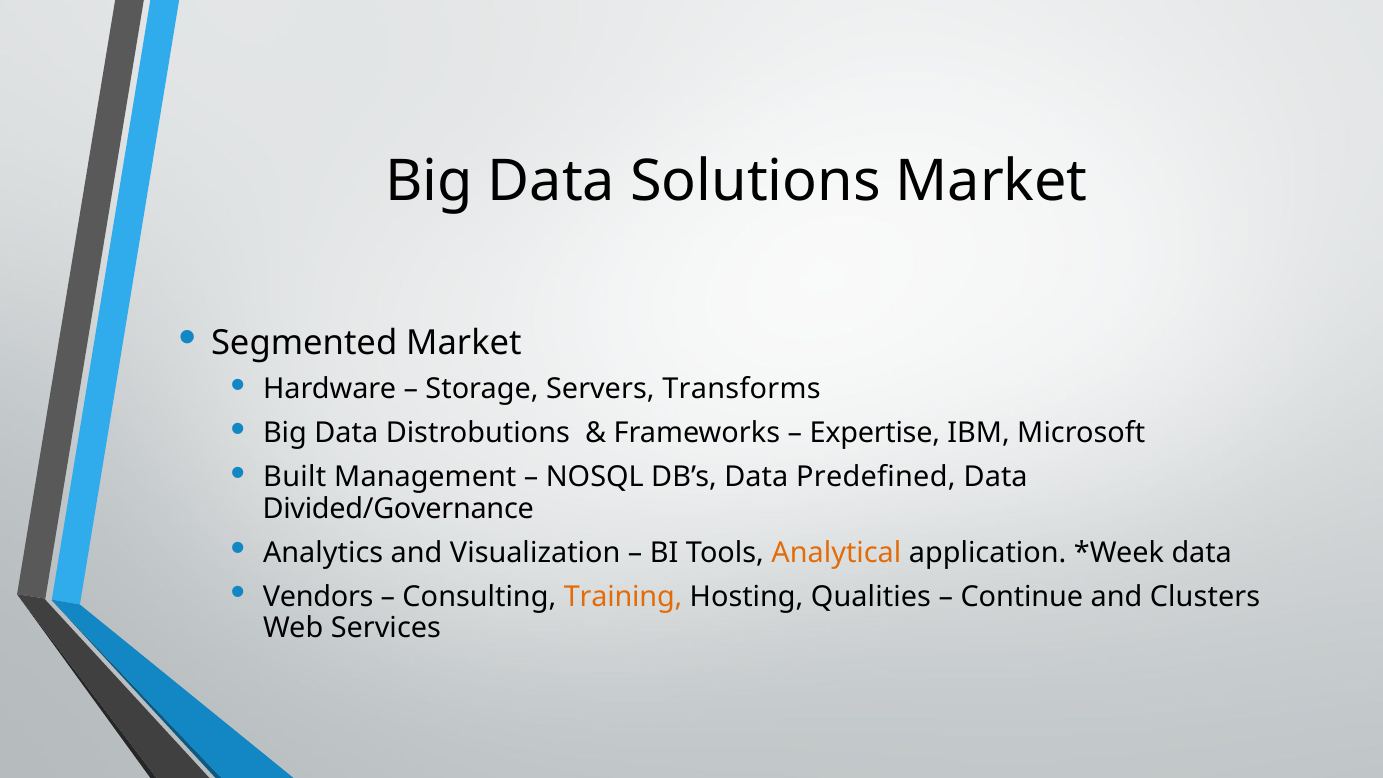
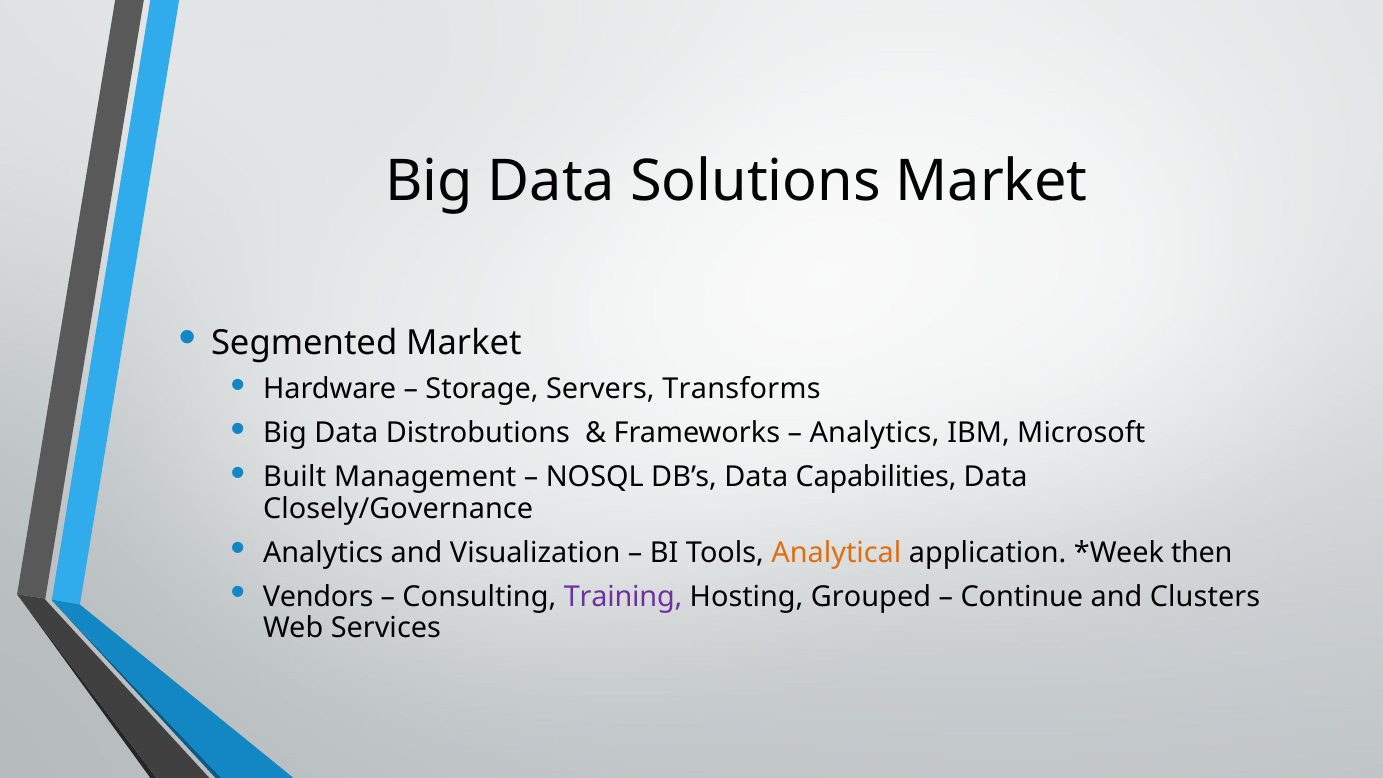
Expertise: Expertise -> Analytics (875, 433)
Predefined: Predefined -> Capabilities (876, 477)
Divided/Governance: Divided/Governance -> Closely/Governance (398, 509)
data: data -> then (1202, 553)
Training colour: orange -> purple (623, 597)
Qualities: Qualities -> Grouped (871, 597)
